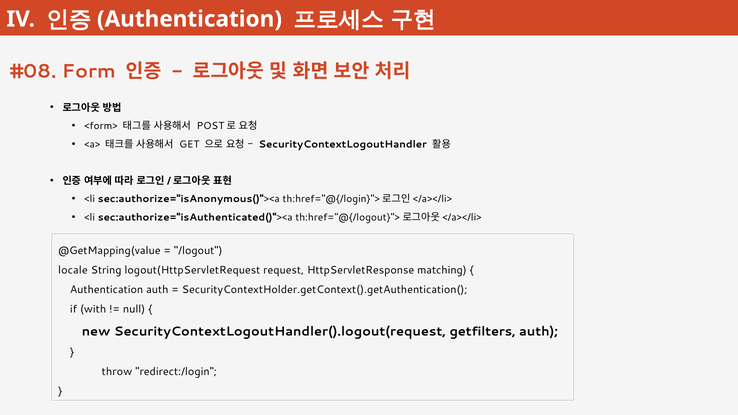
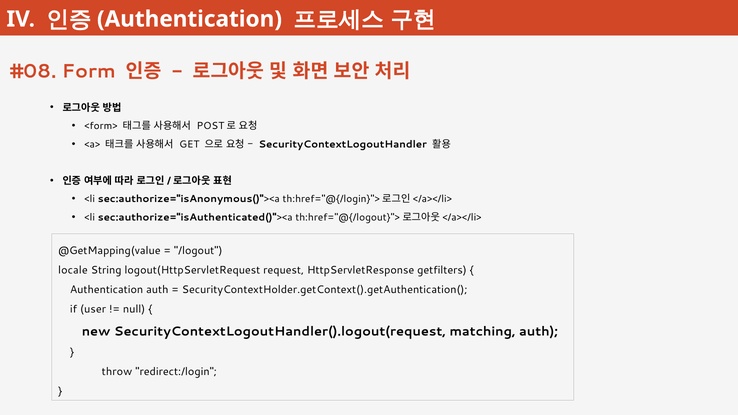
matching: matching -> getfilters (442, 270)
with: with -> user (93, 309)
getfilters: getfilters -> matching (483, 332)
